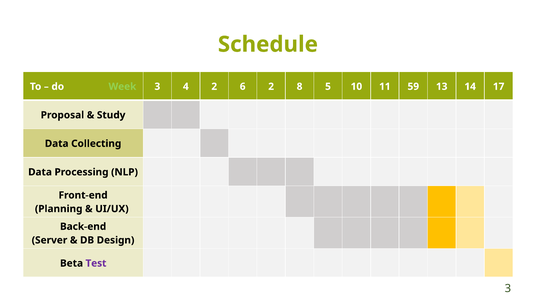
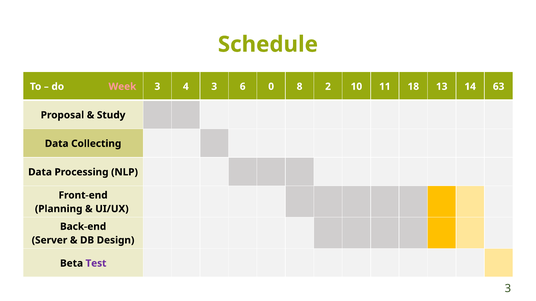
Week colour: light green -> pink (122, 87)
4 2: 2 -> 3 (214, 87)
6 2: 2 -> 0 (271, 87)
5: 5 -> 2 (328, 87)
59: 59 -> 18 (413, 87)
17: 17 -> 63 (499, 87)
